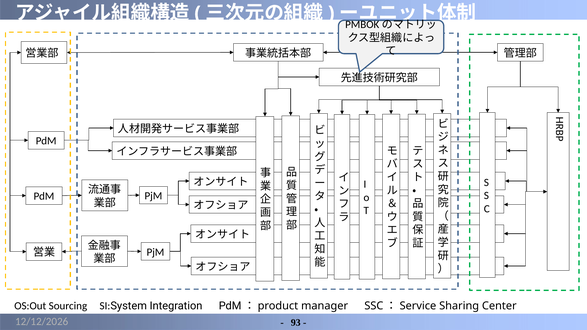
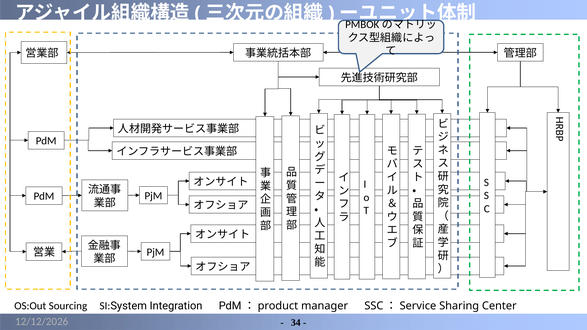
93: 93 -> 34 (296, 323)
